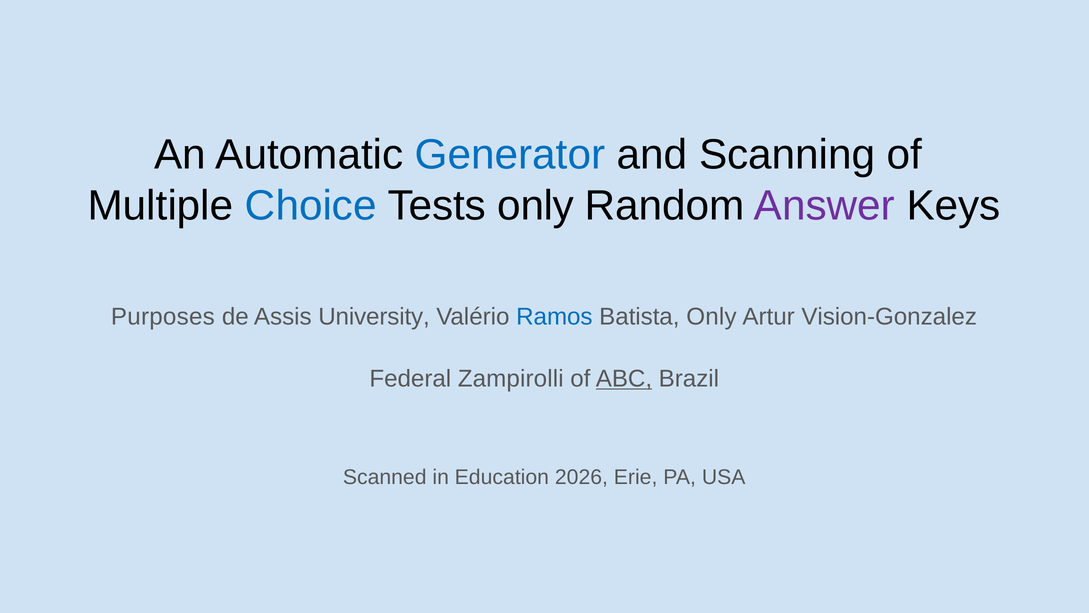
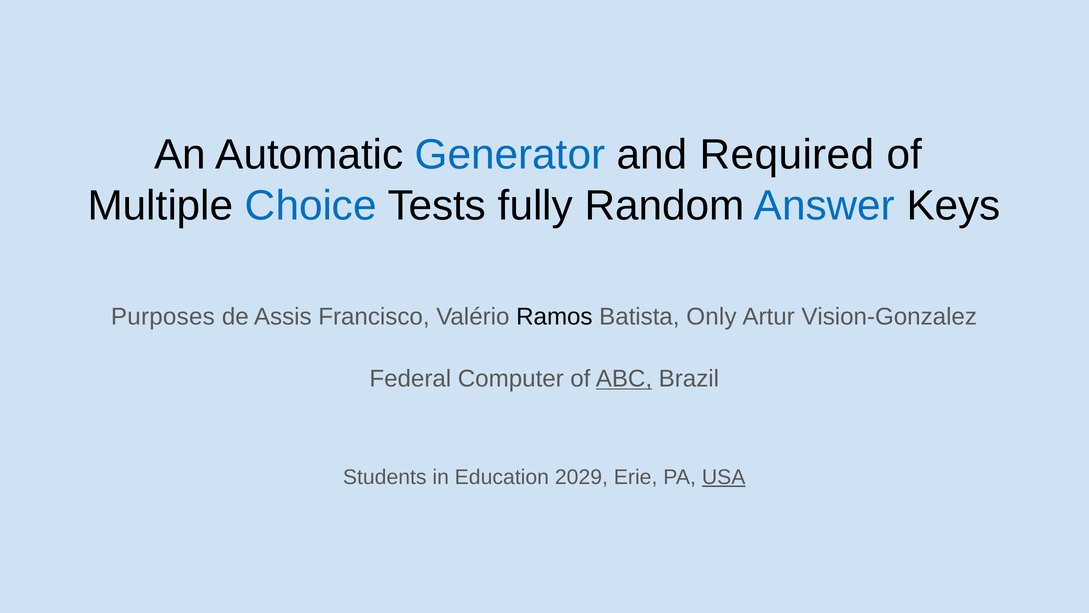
Scanning: Scanning -> Required (787, 155)
Tests only: only -> fully (535, 206)
Answer colour: purple -> blue (824, 206)
University: University -> Francisco (374, 317)
Ramos colour: blue -> black (554, 317)
Zampirolli: Zampirolli -> Computer (511, 378)
Scanned: Scanned -> Students (385, 477)
2026: 2026 -> 2029 (581, 477)
USA underline: none -> present (724, 477)
